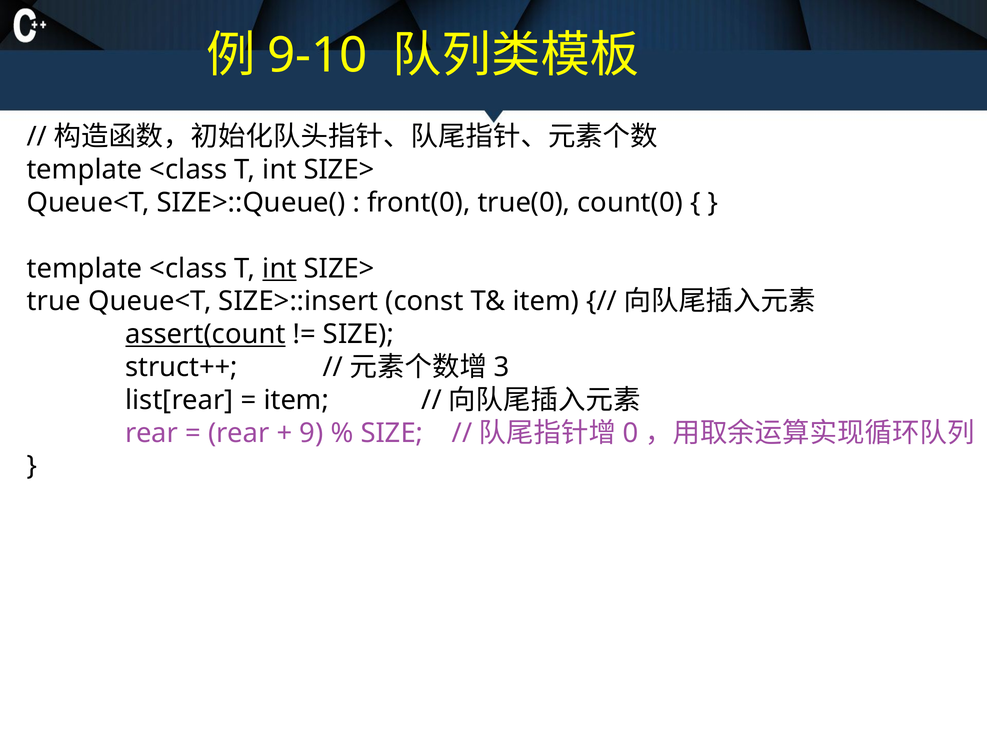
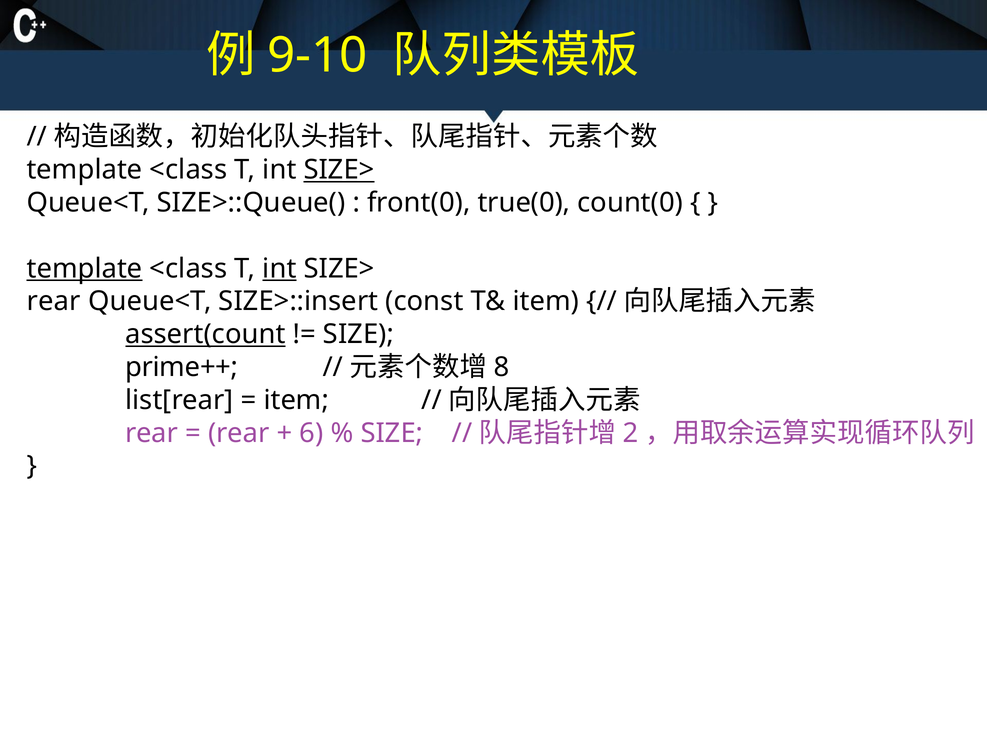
SIZE> underline: none -> present (339, 170)
template underline: none -> present (85, 269)
true: true -> rear (54, 302)
struct++: struct++ -> prime++ (182, 367)
3: 3 -> 8 (501, 367)
9: 9 -> 6 (311, 433)
0: 0 -> 2 (631, 433)
